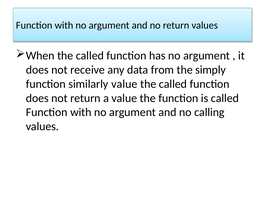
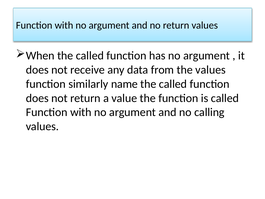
the simply: simply -> values (211, 70)
similarly value: value -> name (124, 84)
